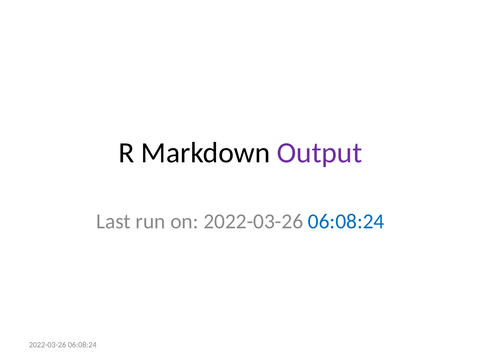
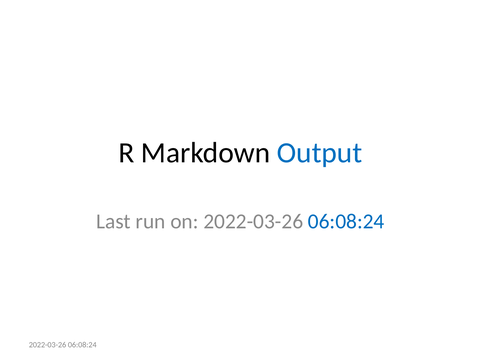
Output colour: purple -> blue (319, 153)
